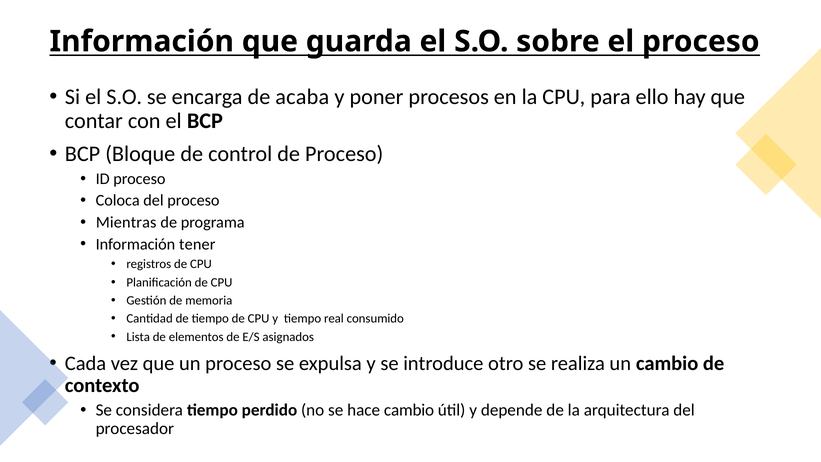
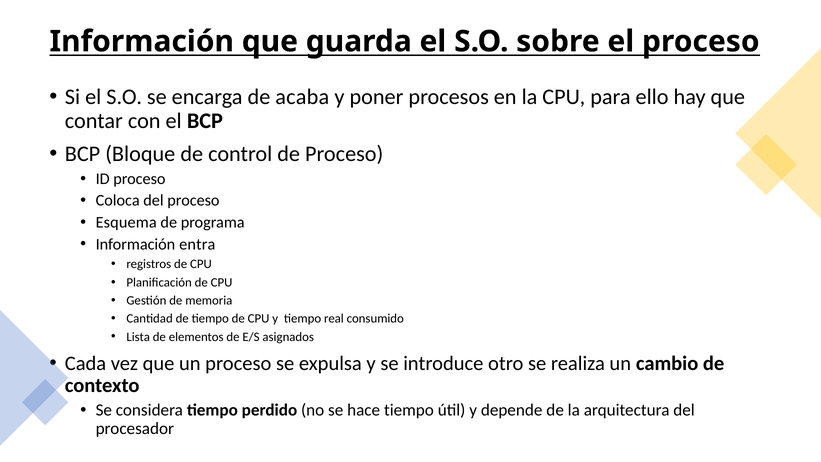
Mientras: Mientras -> Esquema (126, 222)
tener: tener -> entra (197, 244)
hace cambio: cambio -> tiempo (409, 410)
